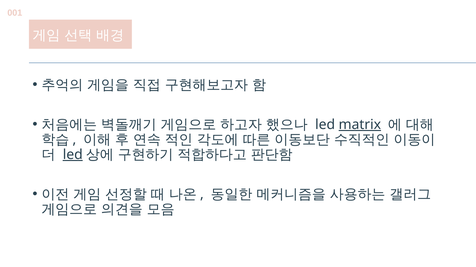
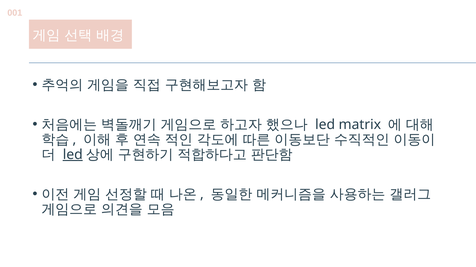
matrix underline: present -> none (360, 125)
